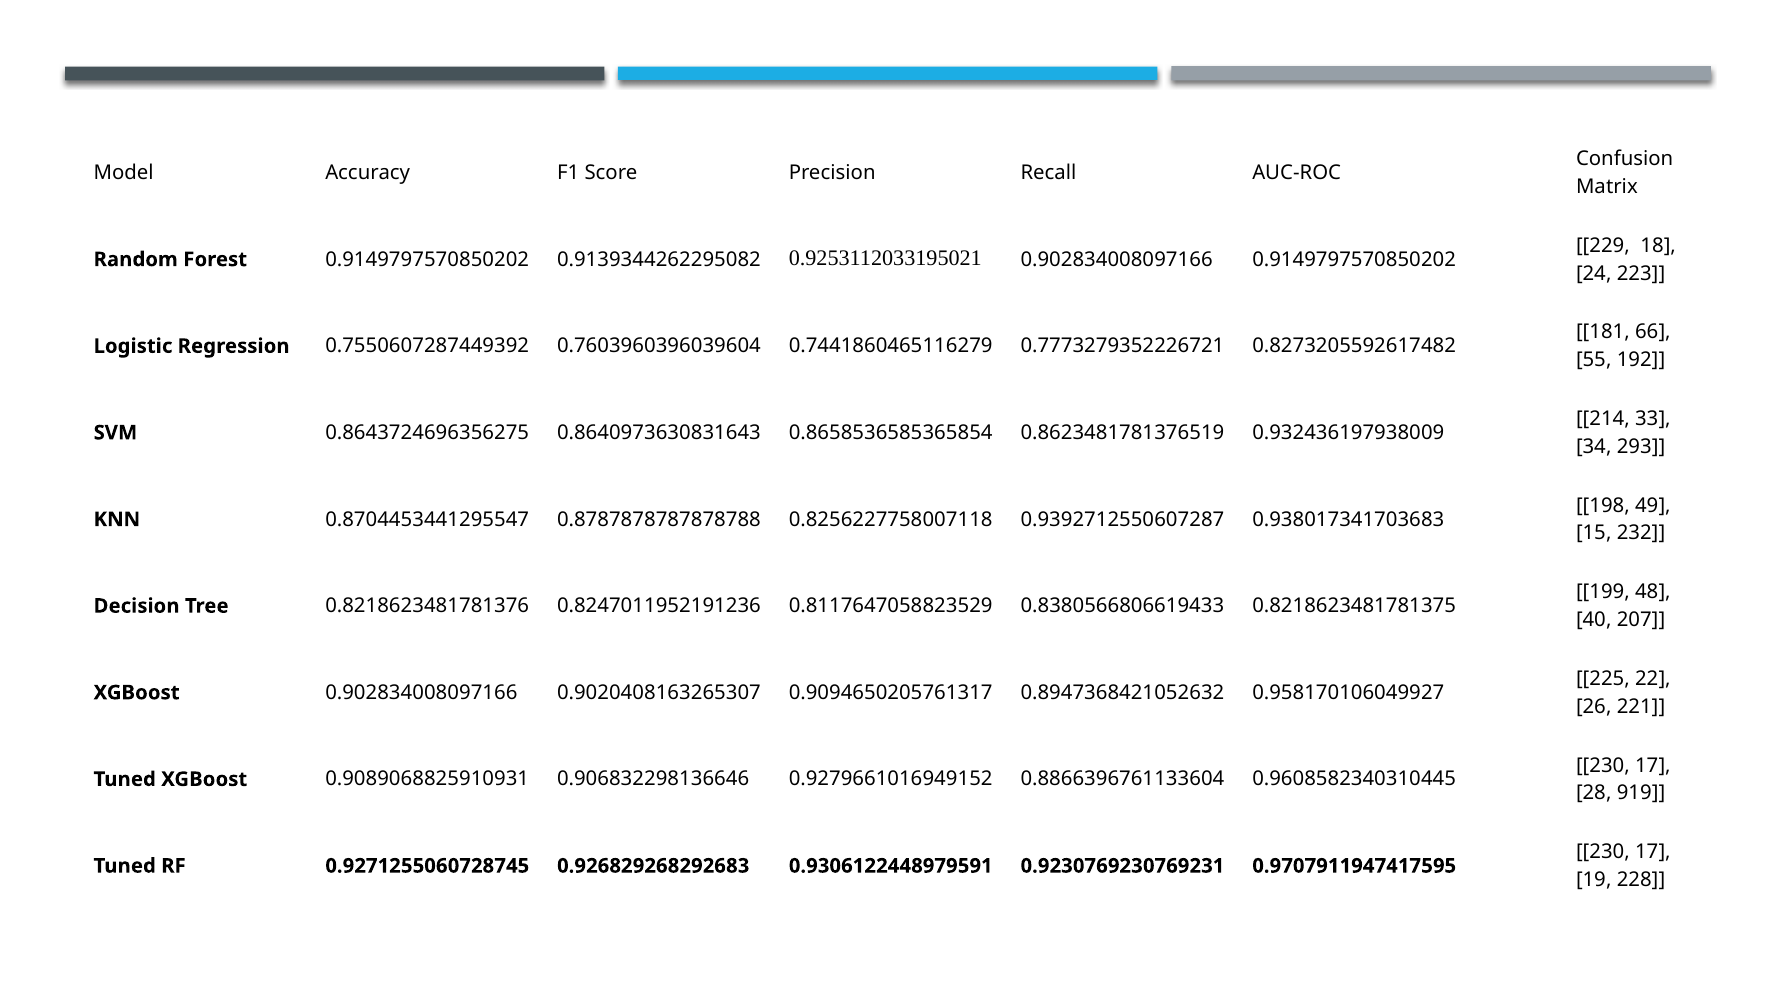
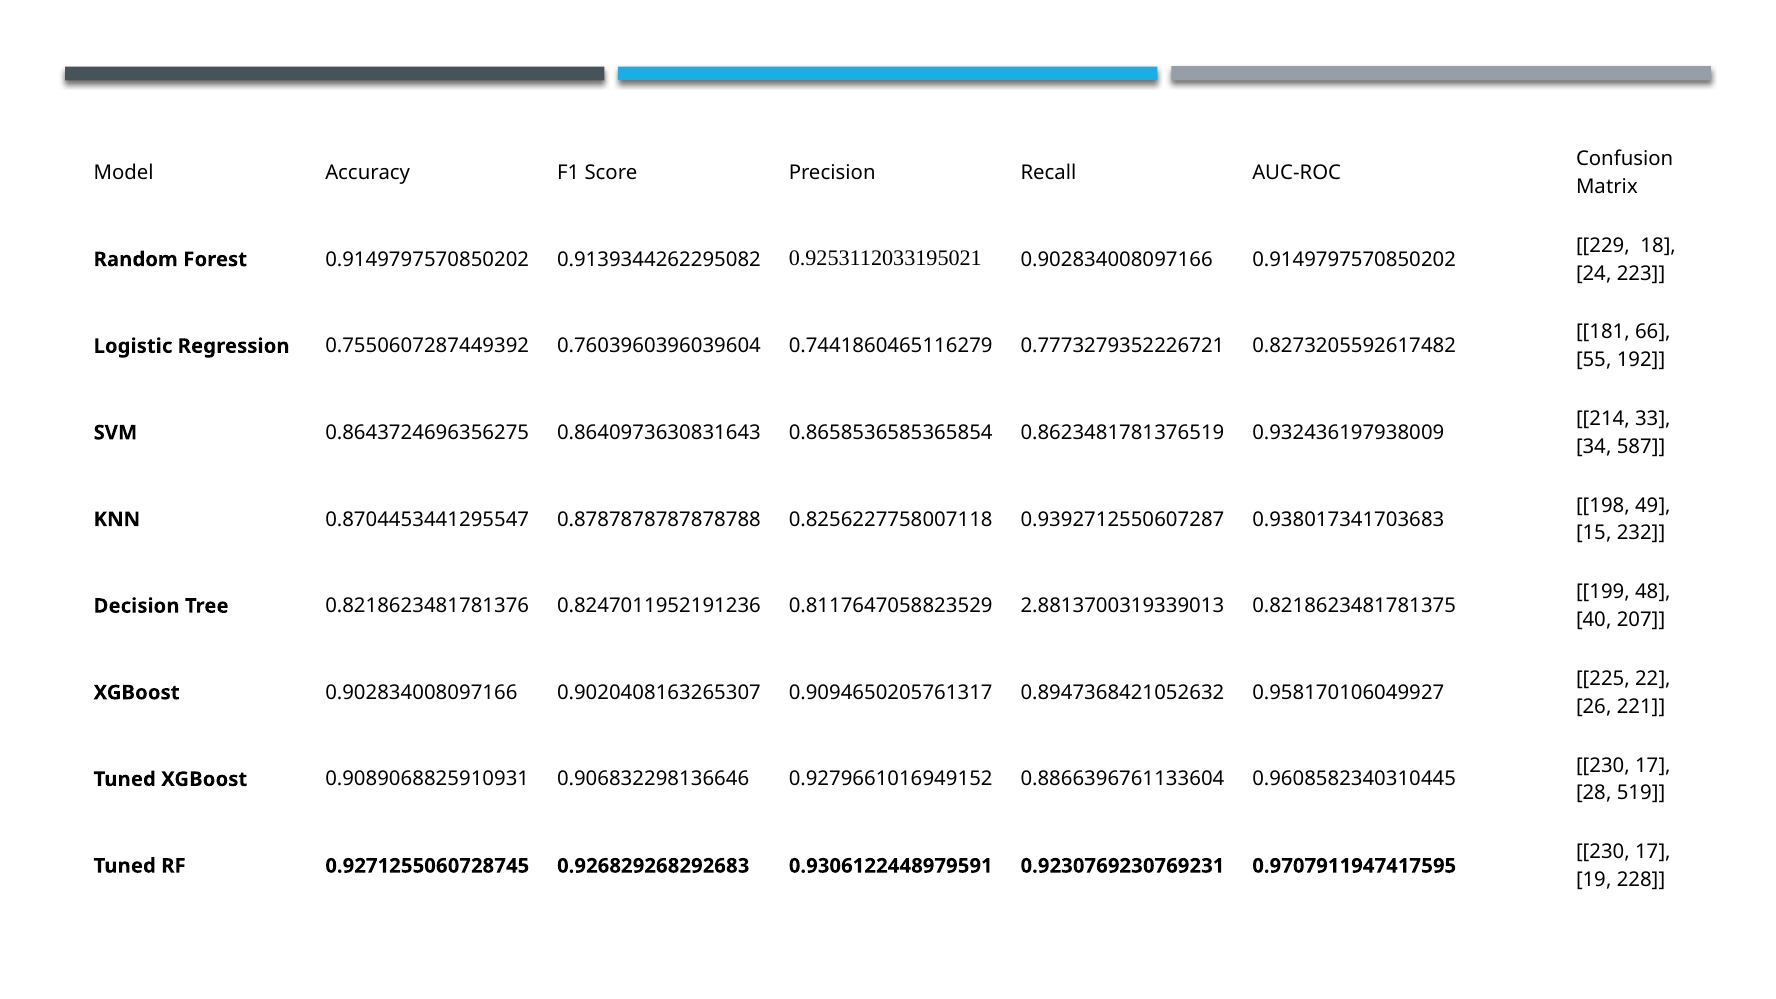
293: 293 -> 587 (1641, 447)
0.8380566806619433: 0.8380566806619433 -> 2.8813700319339013 (1122, 606)
919: 919 -> 519 (1641, 793)
